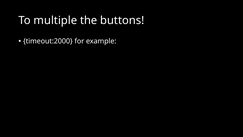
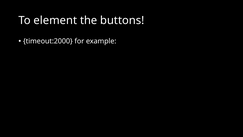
multiple: multiple -> element (55, 20)
